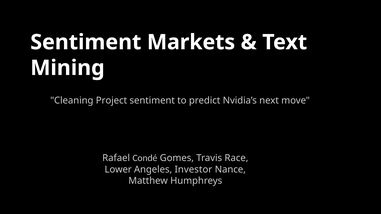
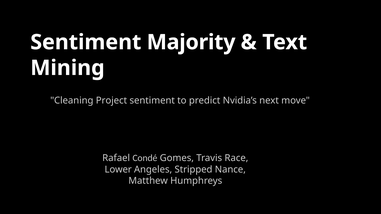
Markets: Markets -> Majority (191, 42)
Investor: Investor -> Stripped (194, 170)
